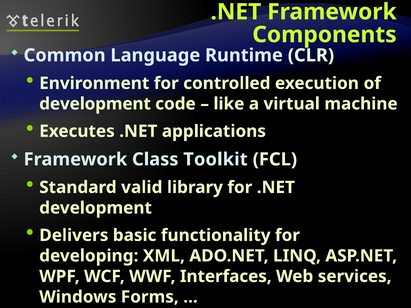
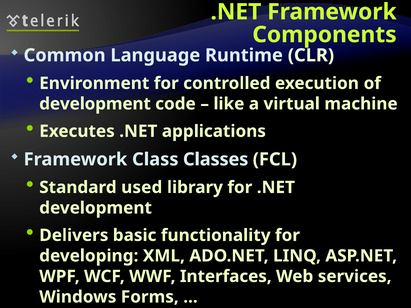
Toolkit: Toolkit -> Classes (216, 160)
valid: valid -> used (142, 188)
